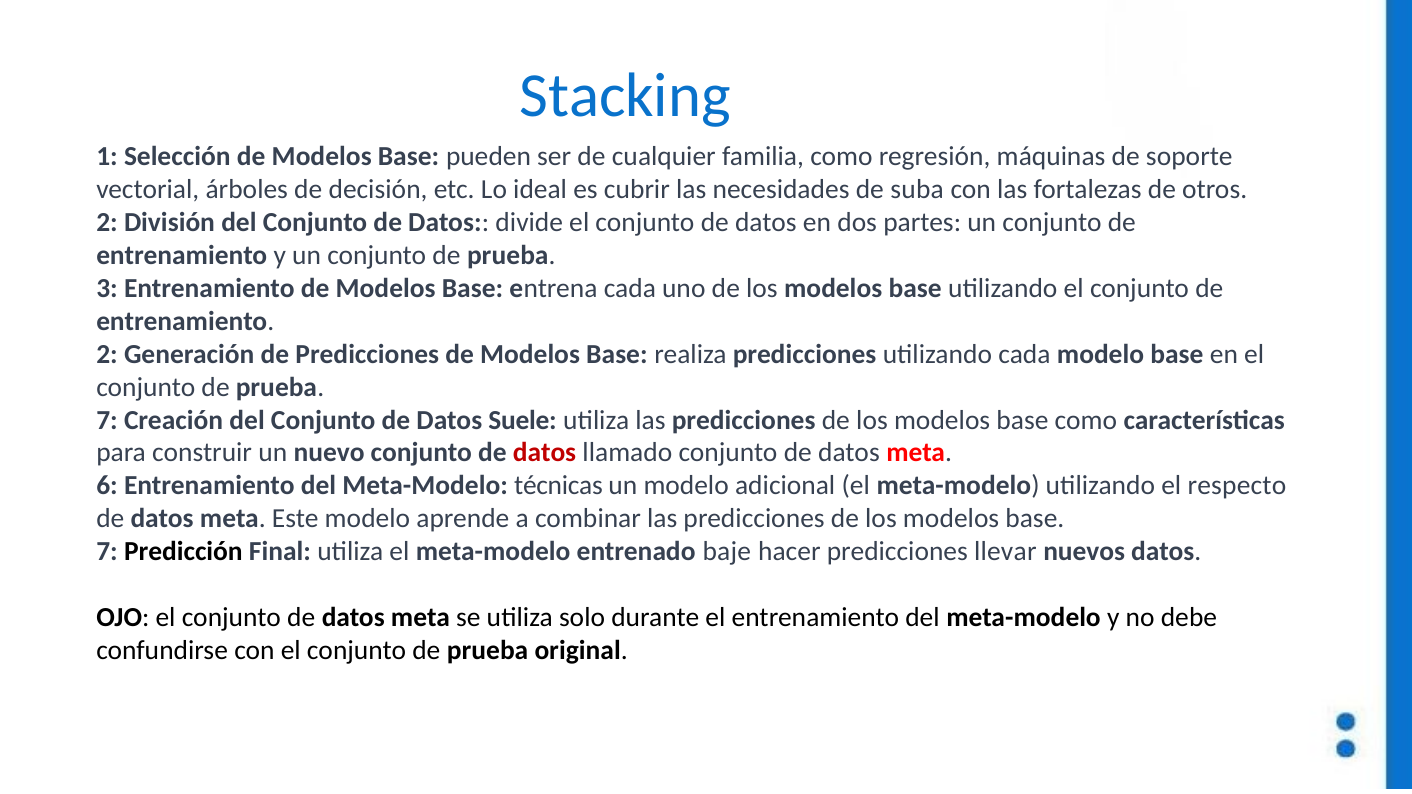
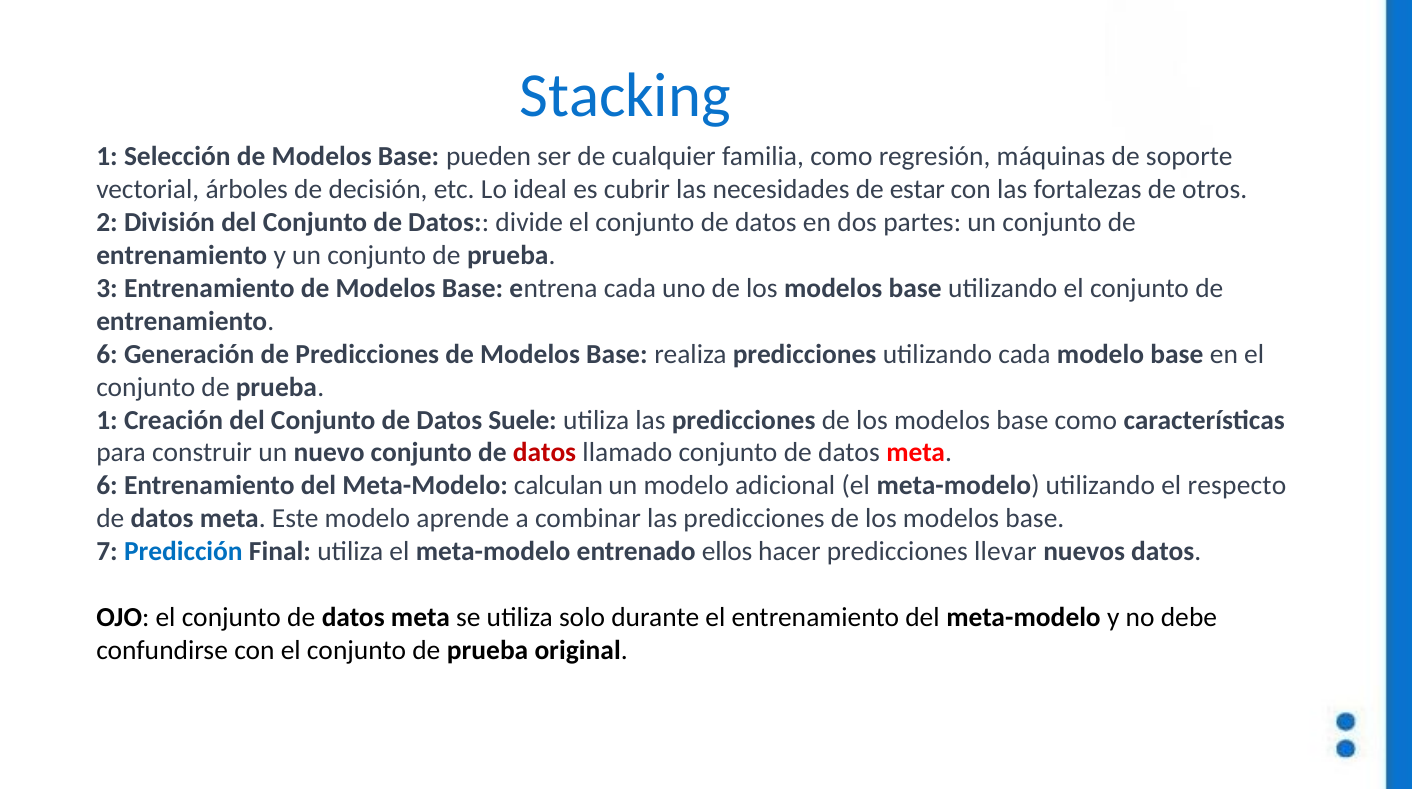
suba: suba -> estar (917, 189)
2: 2 -> 6 (107, 354)
7: 7 -> 1 (107, 420)
técnicas: técnicas -> calculan (558, 486)
Predicción colour: black -> blue (183, 552)
baje: baje -> ellos (727, 552)
